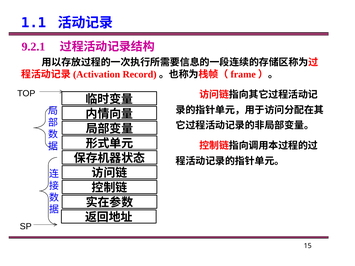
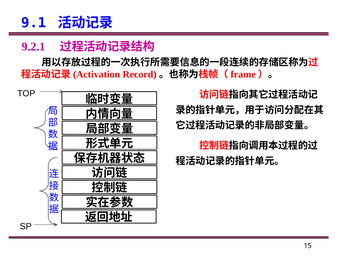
1.1: 1.1 -> 9.1 (34, 23)
